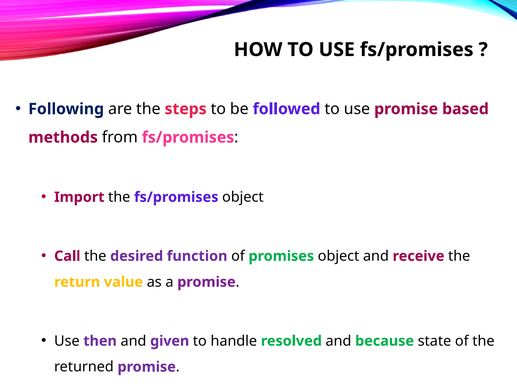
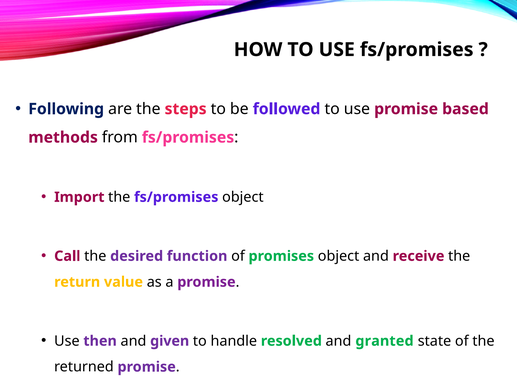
because: because -> granted (384, 341)
